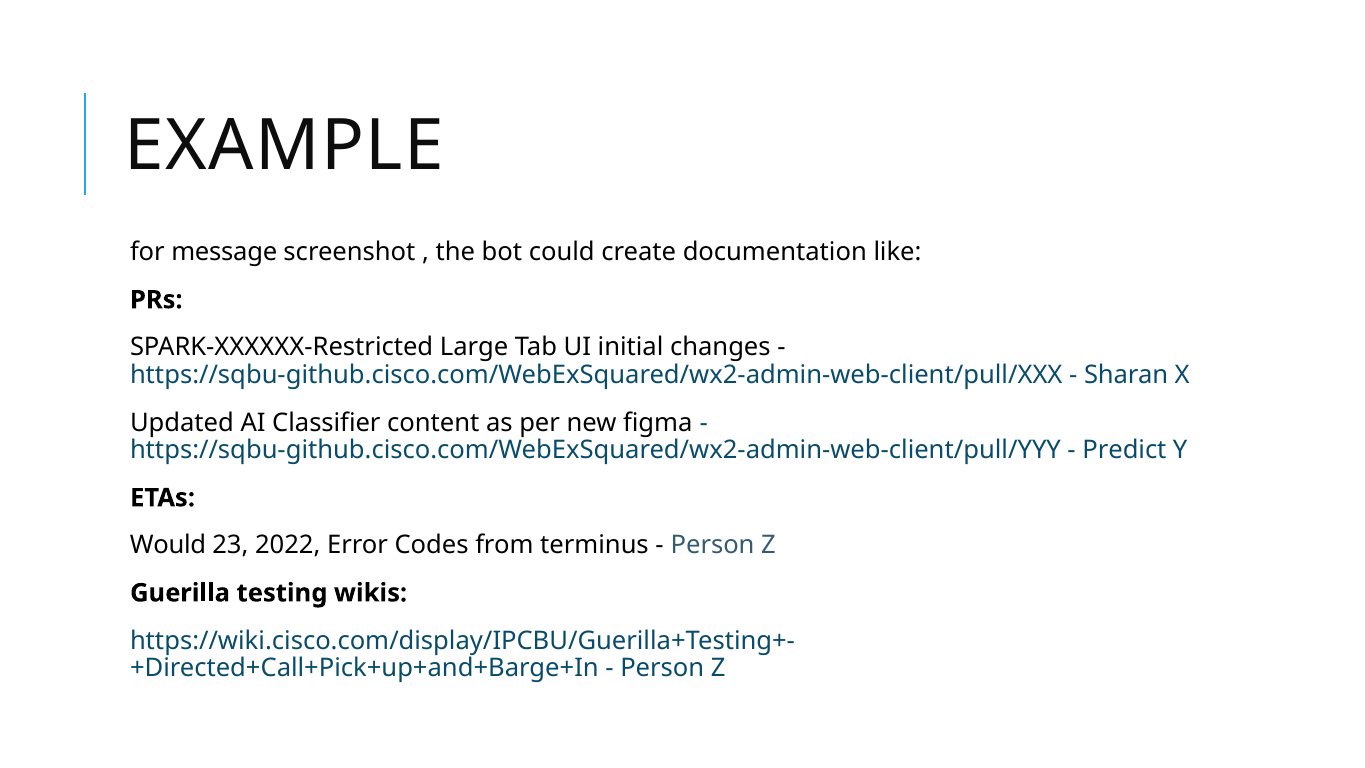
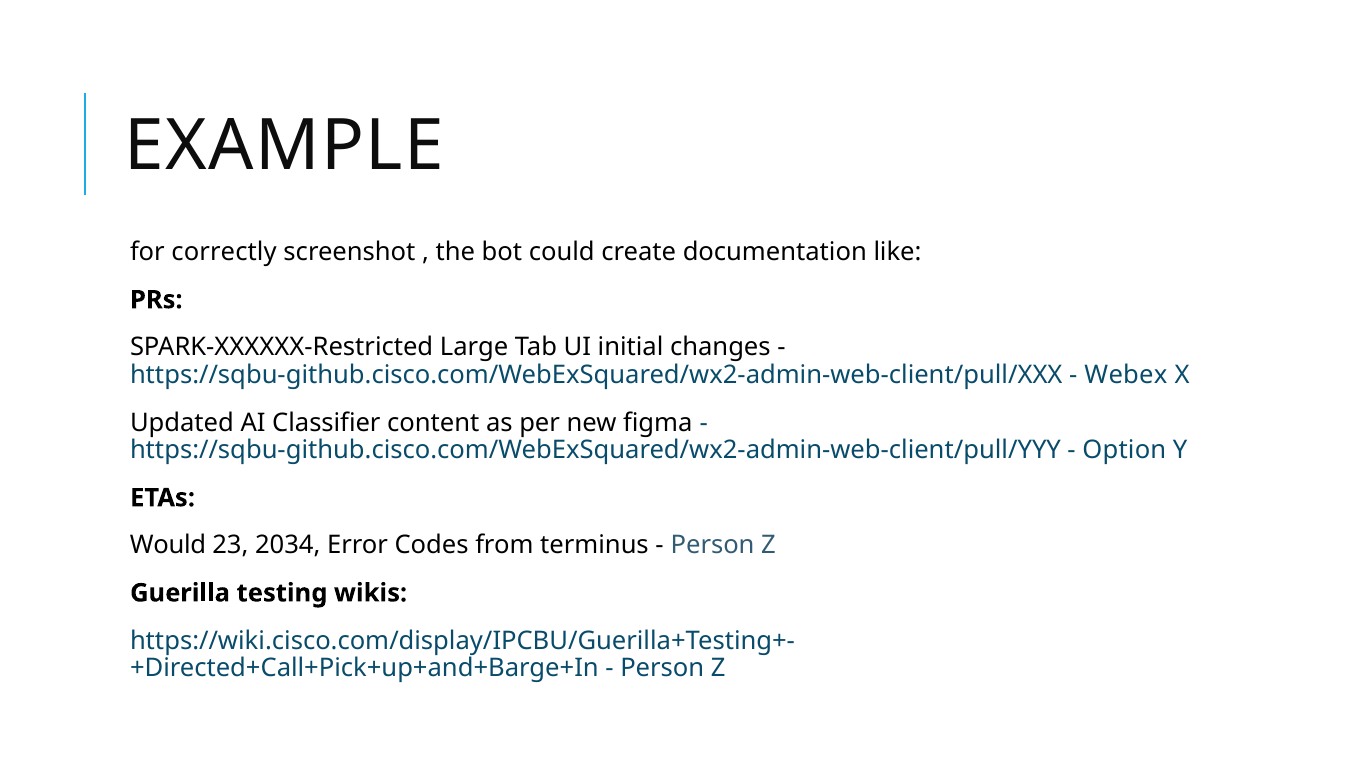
message: message -> correctly (224, 252)
Sharan: Sharan -> Webex (1126, 375)
Predict: Predict -> Option (1124, 450)
2022: 2022 -> 2034 (288, 545)
